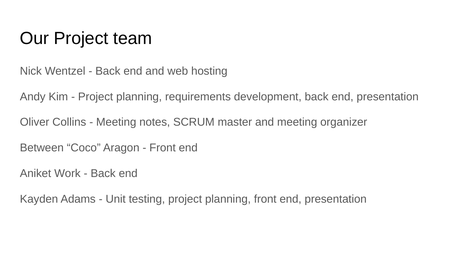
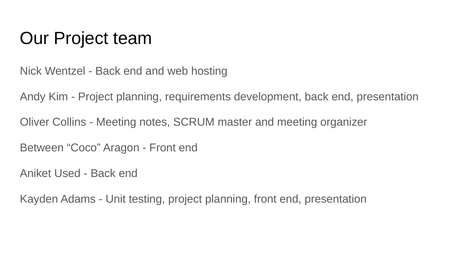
Work: Work -> Used (67, 173)
